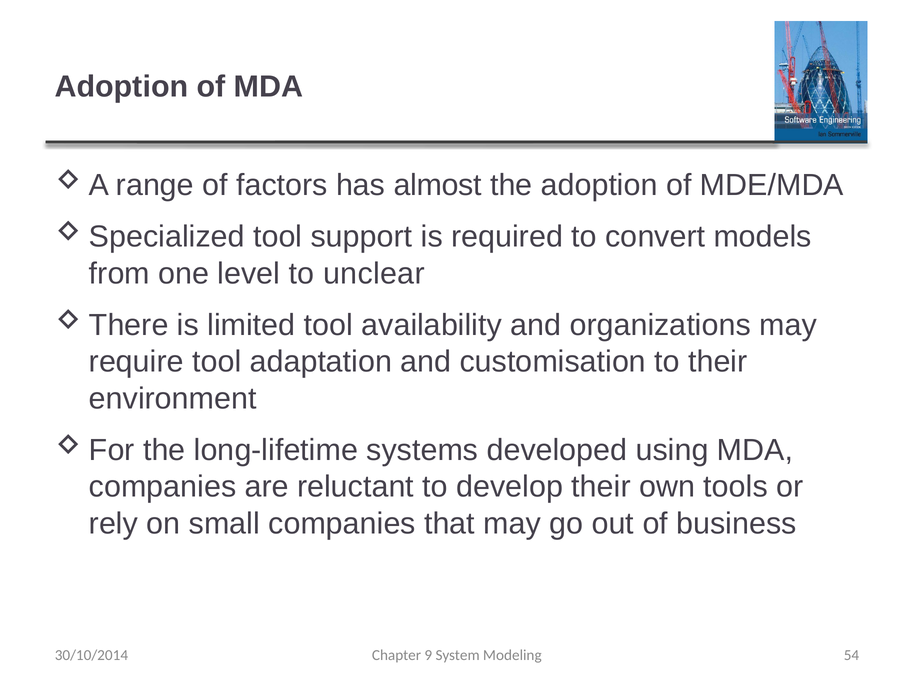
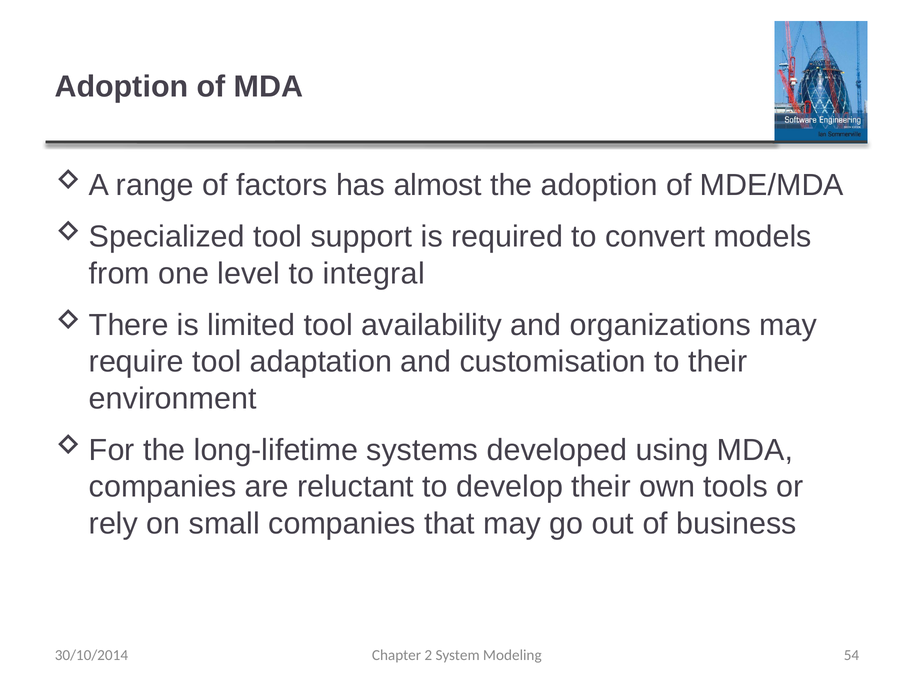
unclear: unclear -> integral (374, 273)
9: 9 -> 2 (428, 655)
